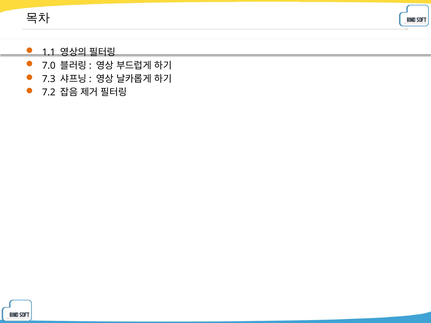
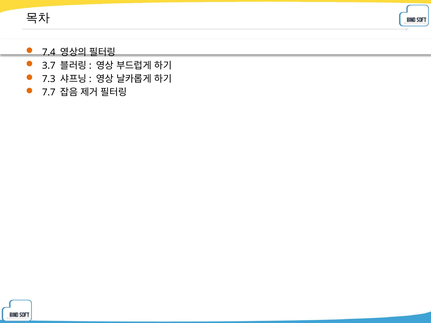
1.1: 1.1 -> 7.4 (49, 52)
7.0: 7.0 -> 3.7 (49, 66)
7.2: 7.2 -> 7.7 (49, 93)
